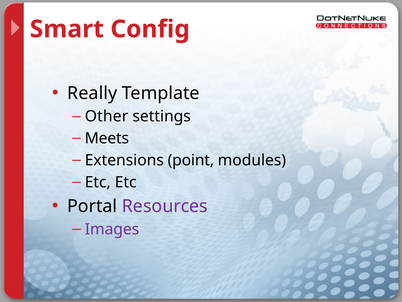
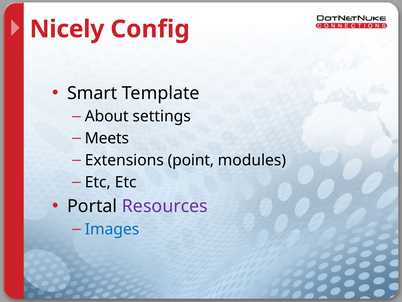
Smart: Smart -> Nicely (67, 29)
Really: Really -> Smart (92, 93)
Other: Other -> About (107, 116)
Images colour: purple -> blue (112, 229)
